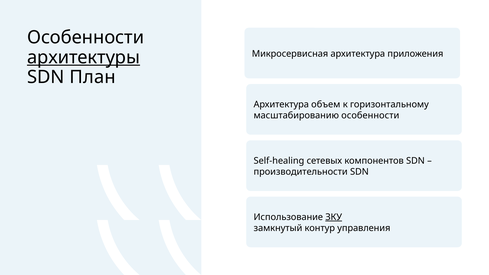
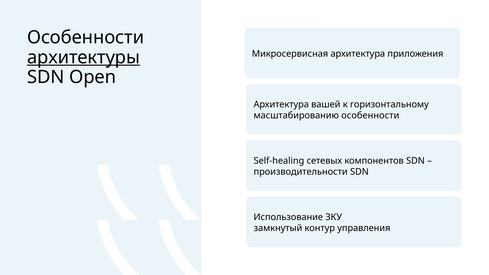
План: План -> Open (93, 77)
объем: объем -> вашей (326, 105)
ЗКУ underline: present -> none (334, 217)
